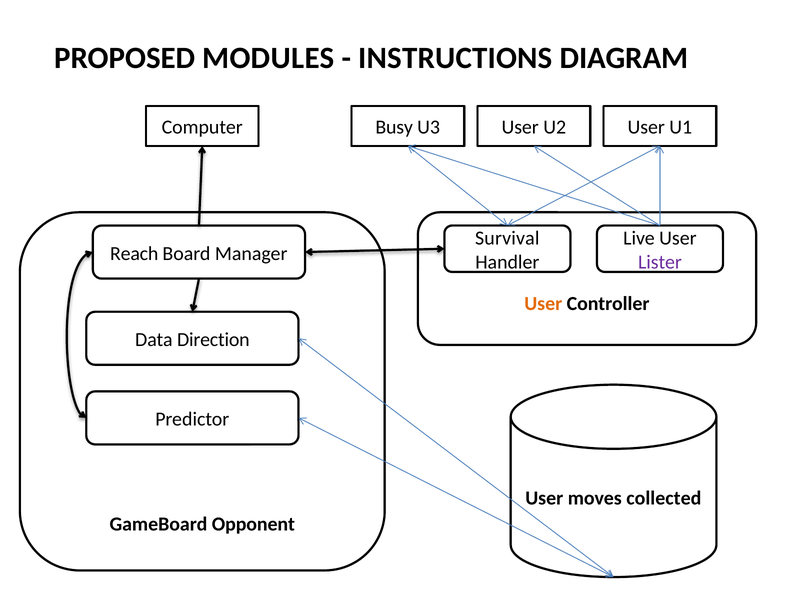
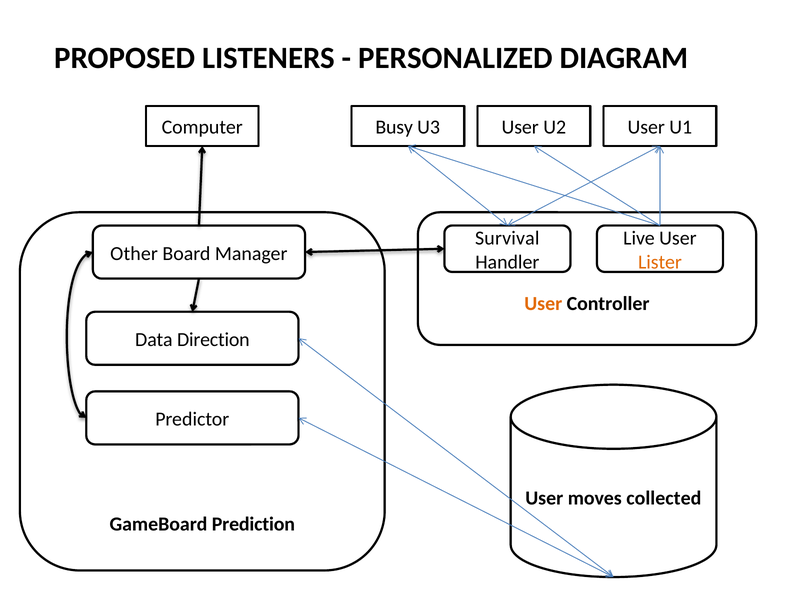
MODULES: MODULES -> LISTENERS (269, 58)
INSTRUCTIONS: INSTRUCTIONS -> PERSONALIZED (456, 58)
Reach: Reach -> Other (134, 253)
Lister colour: purple -> orange (660, 262)
Opponent: Opponent -> Prediction (253, 524)
